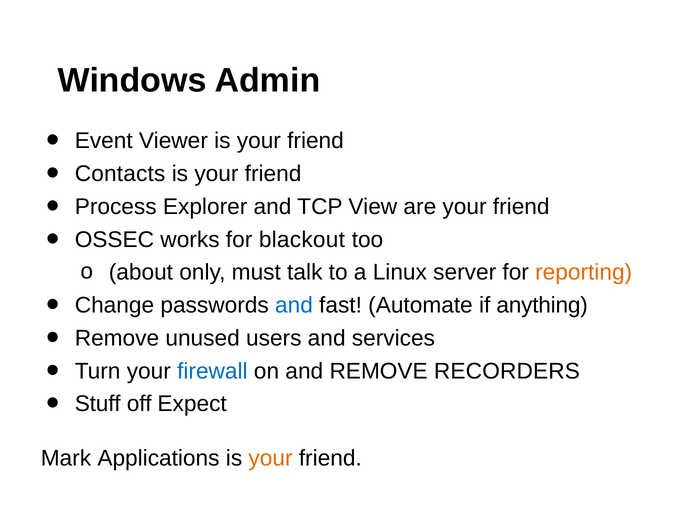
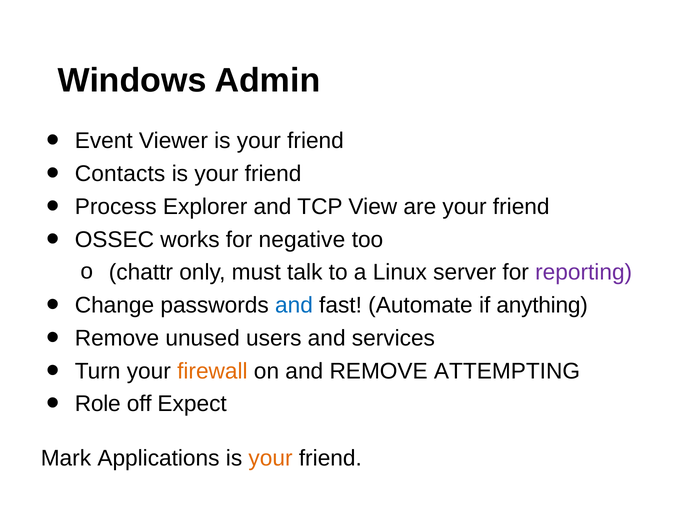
blackout: blackout -> negative (302, 240)
about: about -> chattr (141, 272)
reporting colour: orange -> purple (584, 272)
firewall colour: blue -> orange (212, 371)
RECORDERS: RECORDERS -> ATTEMPTING (507, 371)
Stuff: Stuff -> Role (98, 404)
